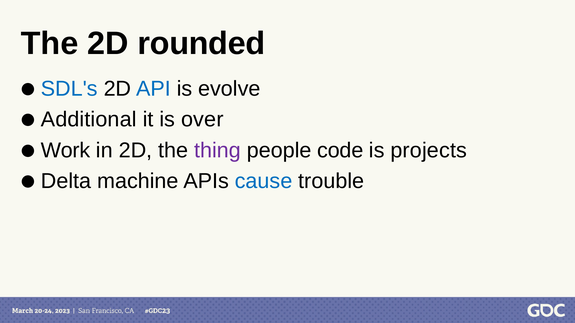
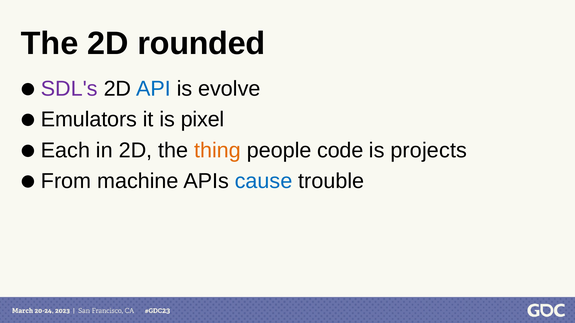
SDL's colour: blue -> purple (69, 89)
Additional: Additional -> Emulators (89, 120)
over: over -> pixel (203, 120)
Work: Work -> Each (65, 150)
thing colour: purple -> orange (218, 150)
Delta: Delta -> From (66, 181)
